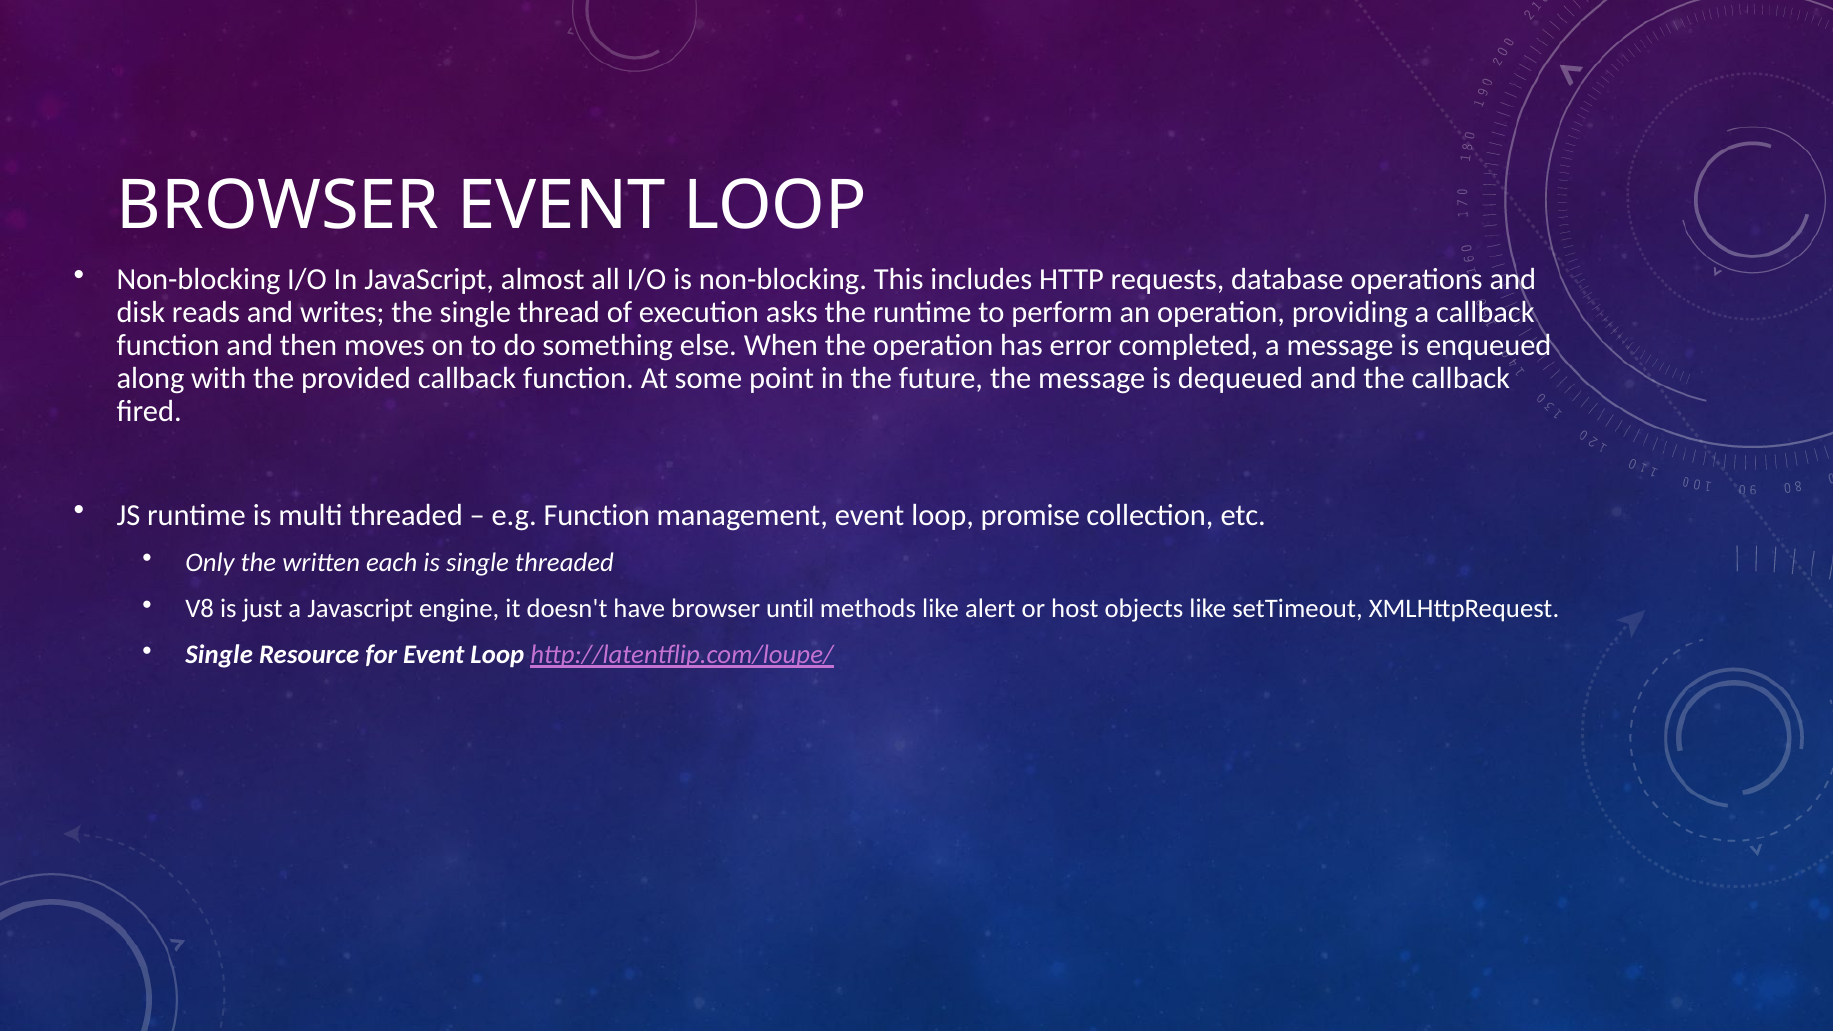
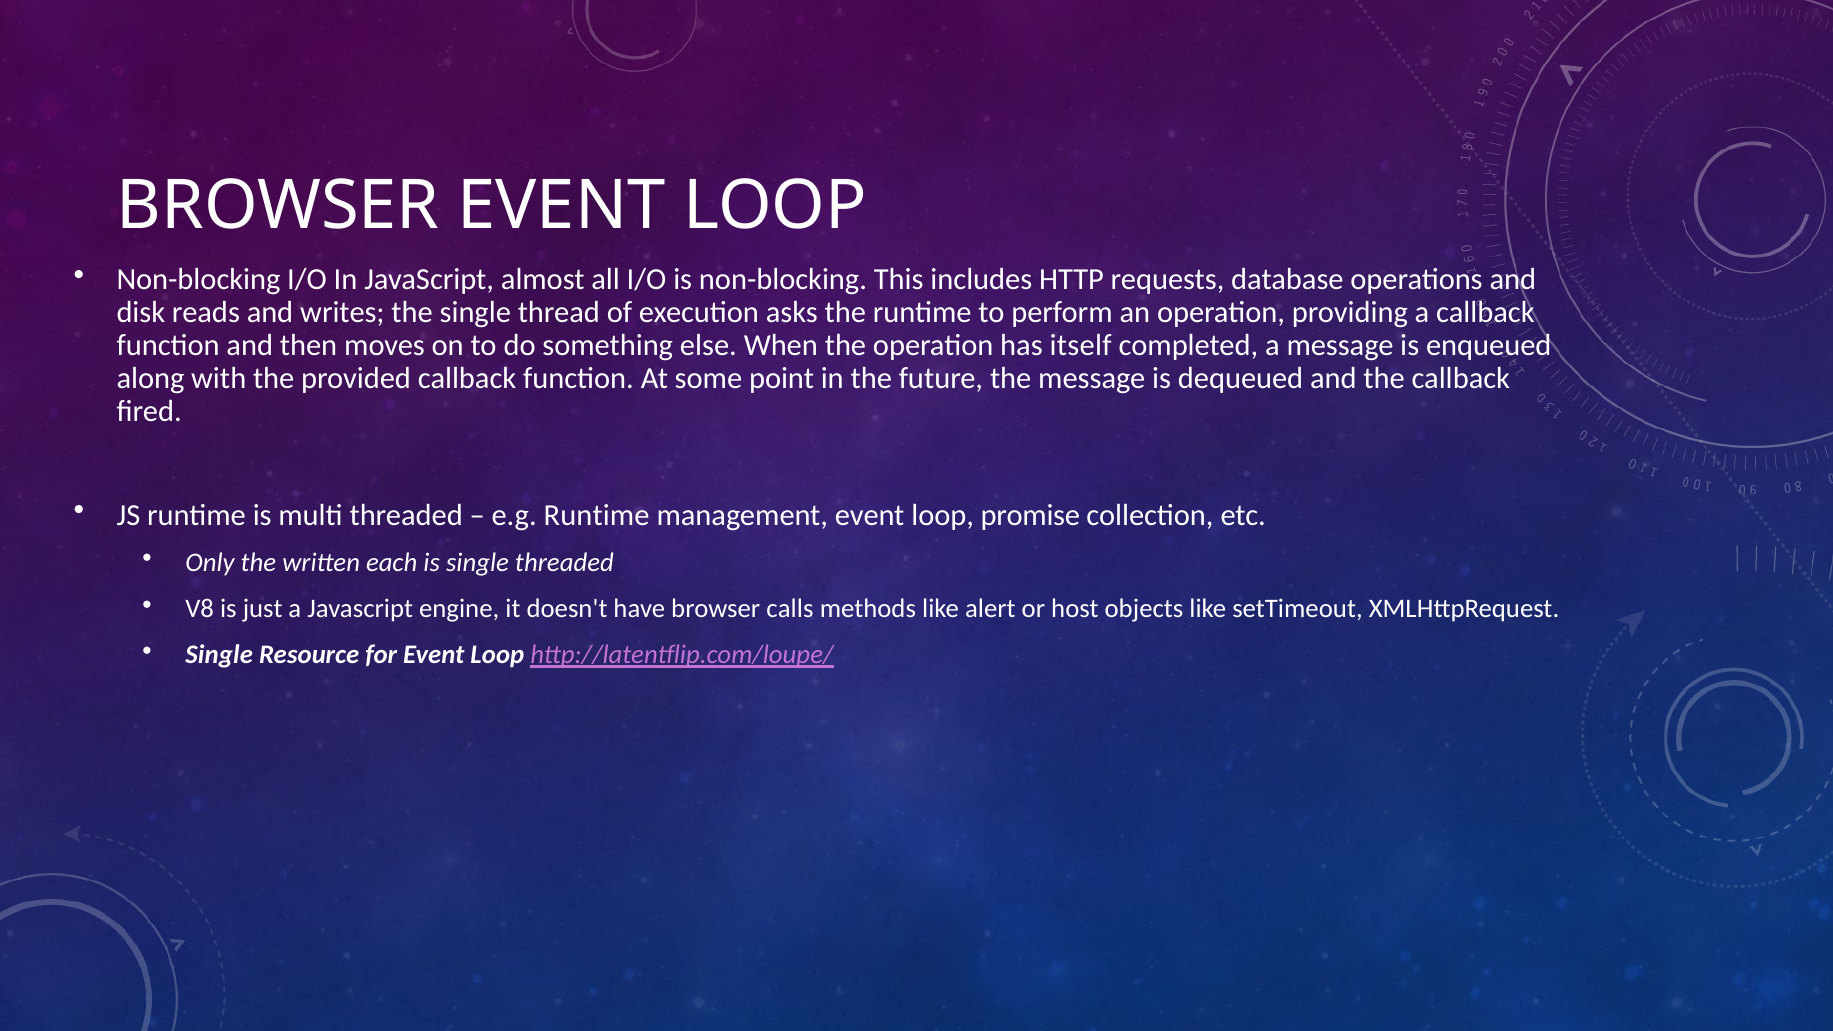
error: error -> itself (1081, 345)
e.g Function: Function -> Runtime (597, 515)
until: until -> calls (790, 609)
